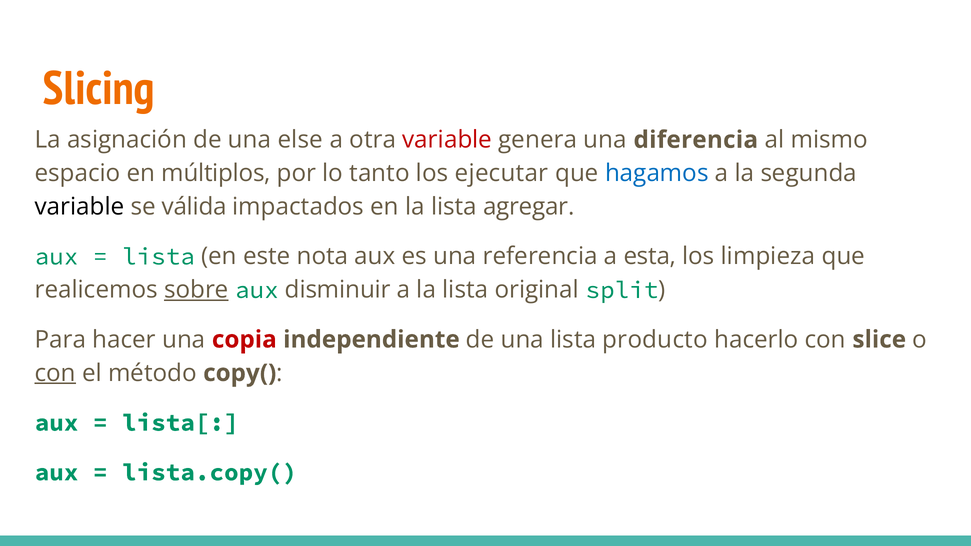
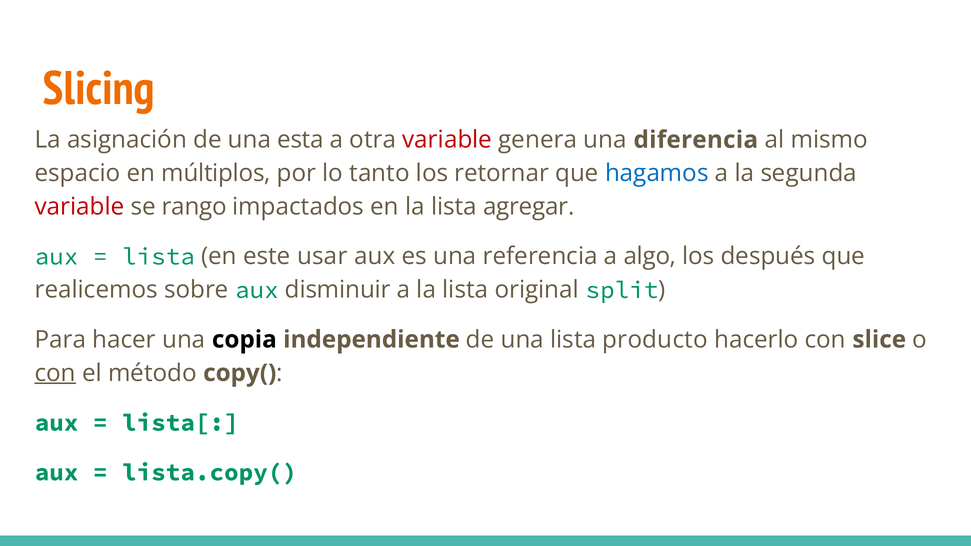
else: else -> esta (301, 140)
ejecutar: ejecutar -> retornar (502, 173)
variable colour: black -> red (80, 207)
válida: válida -> rango (194, 207)
nota: nota -> usar (322, 257)
esta: esta -> algo (650, 257)
limpieza: limpieza -> después (768, 257)
sobre underline: present -> none (196, 290)
copia colour: red -> black (244, 340)
